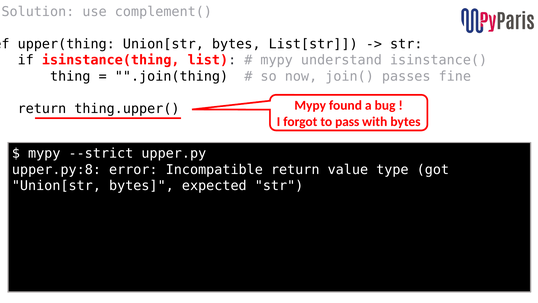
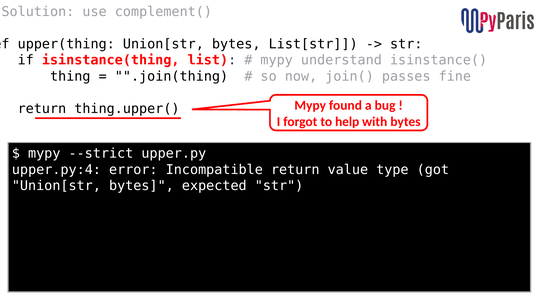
pass: pass -> help (347, 121)
upper.py:8: upper.py:8 -> upper.py:4 (56, 169)
